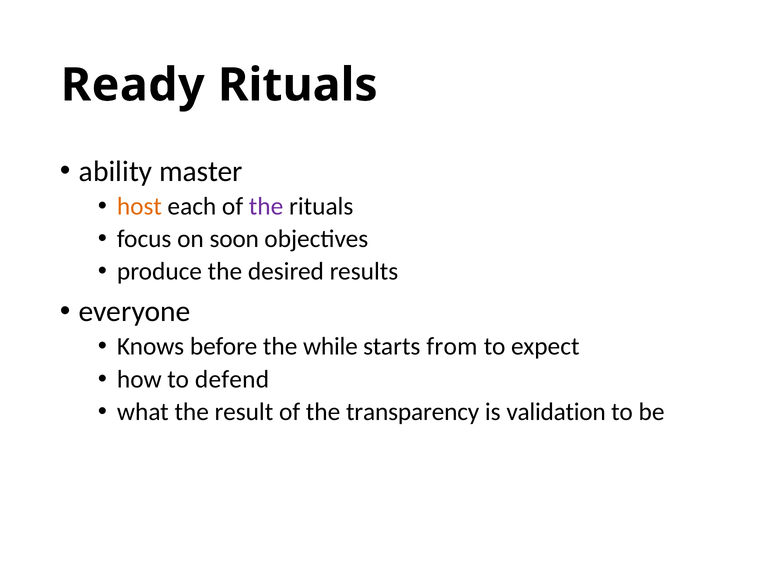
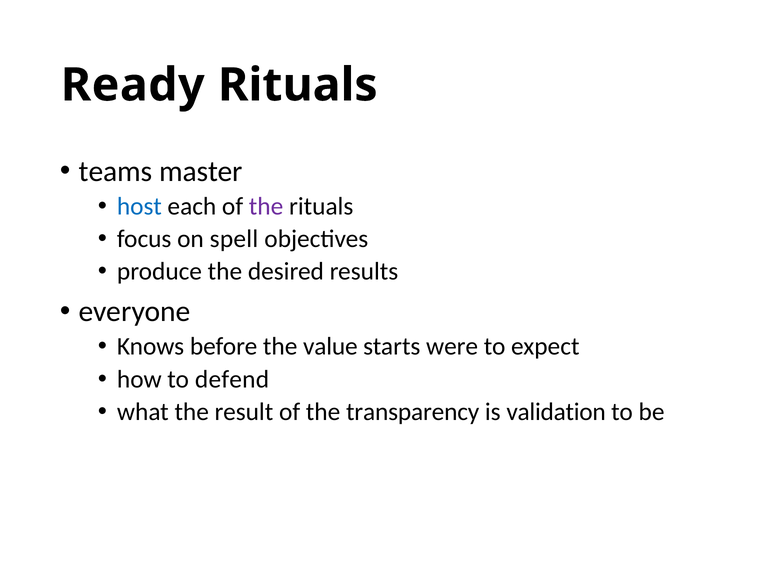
ability: ability -> teams (116, 172)
host colour: orange -> blue (139, 207)
soon: soon -> spell (234, 239)
while: while -> value (330, 347)
from: from -> were (452, 347)
